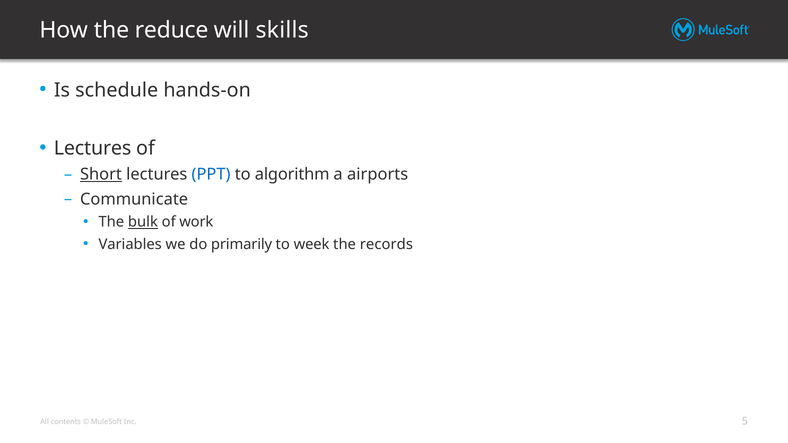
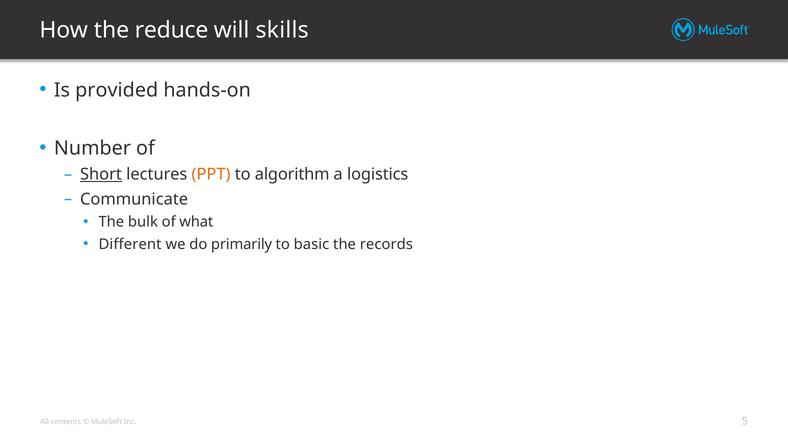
schedule: schedule -> provided (117, 90)
Lectures: Lectures -> Number (92, 148)
PPT colour: blue -> orange (211, 175)
airports: airports -> logistics (378, 175)
bulk underline: present -> none (143, 222)
work: work -> what (196, 222)
Variables: Variables -> Different (130, 244)
week: week -> basic (311, 244)
